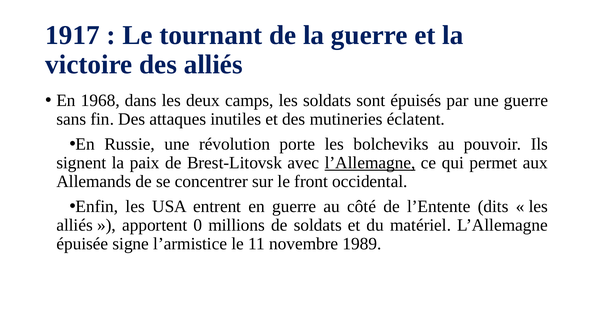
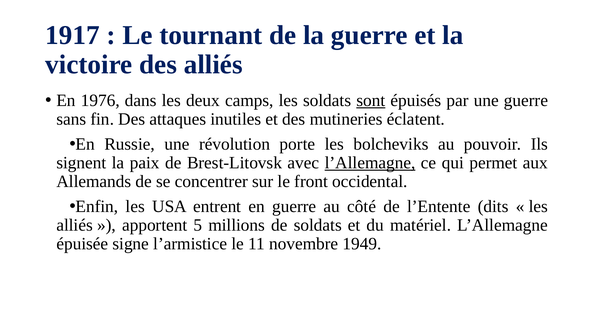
1968: 1968 -> 1976 (100, 100)
sont underline: none -> present (371, 100)
0: 0 -> 5 (198, 225)
1989: 1989 -> 1949 (362, 244)
